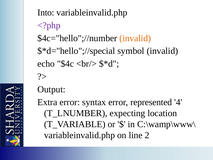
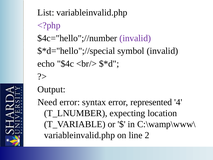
Into: Into -> List (46, 13)
invalid colour: orange -> purple (135, 38)
Extra: Extra -> Need (47, 102)
